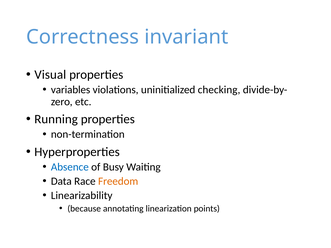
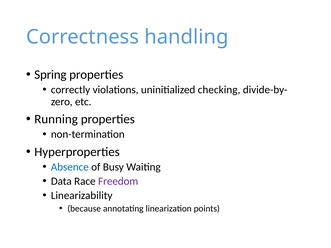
invariant: invariant -> handling (186, 37)
Visual: Visual -> Spring (50, 75)
variables: variables -> correctly (71, 90)
Freedom colour: orange -> purple (118, 181)
